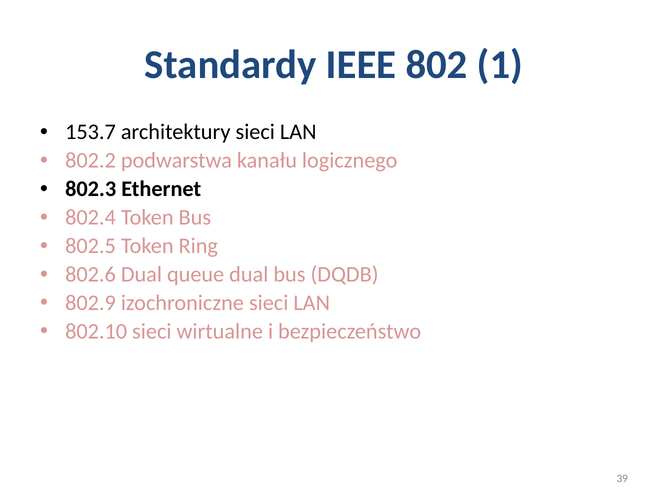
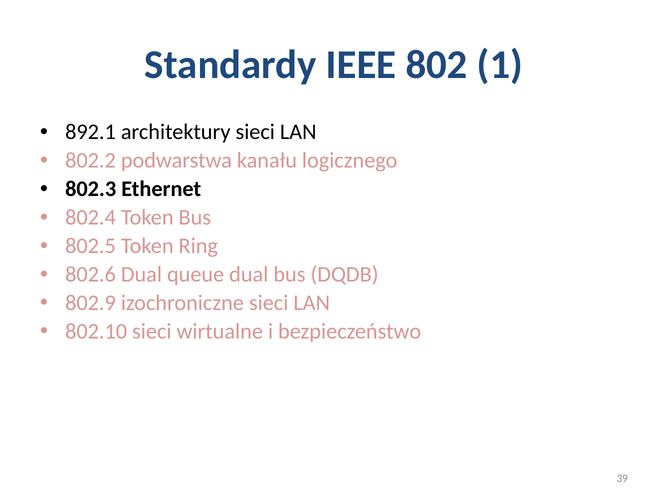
153.7: 153.7 -> 892.1 (90, 132)
